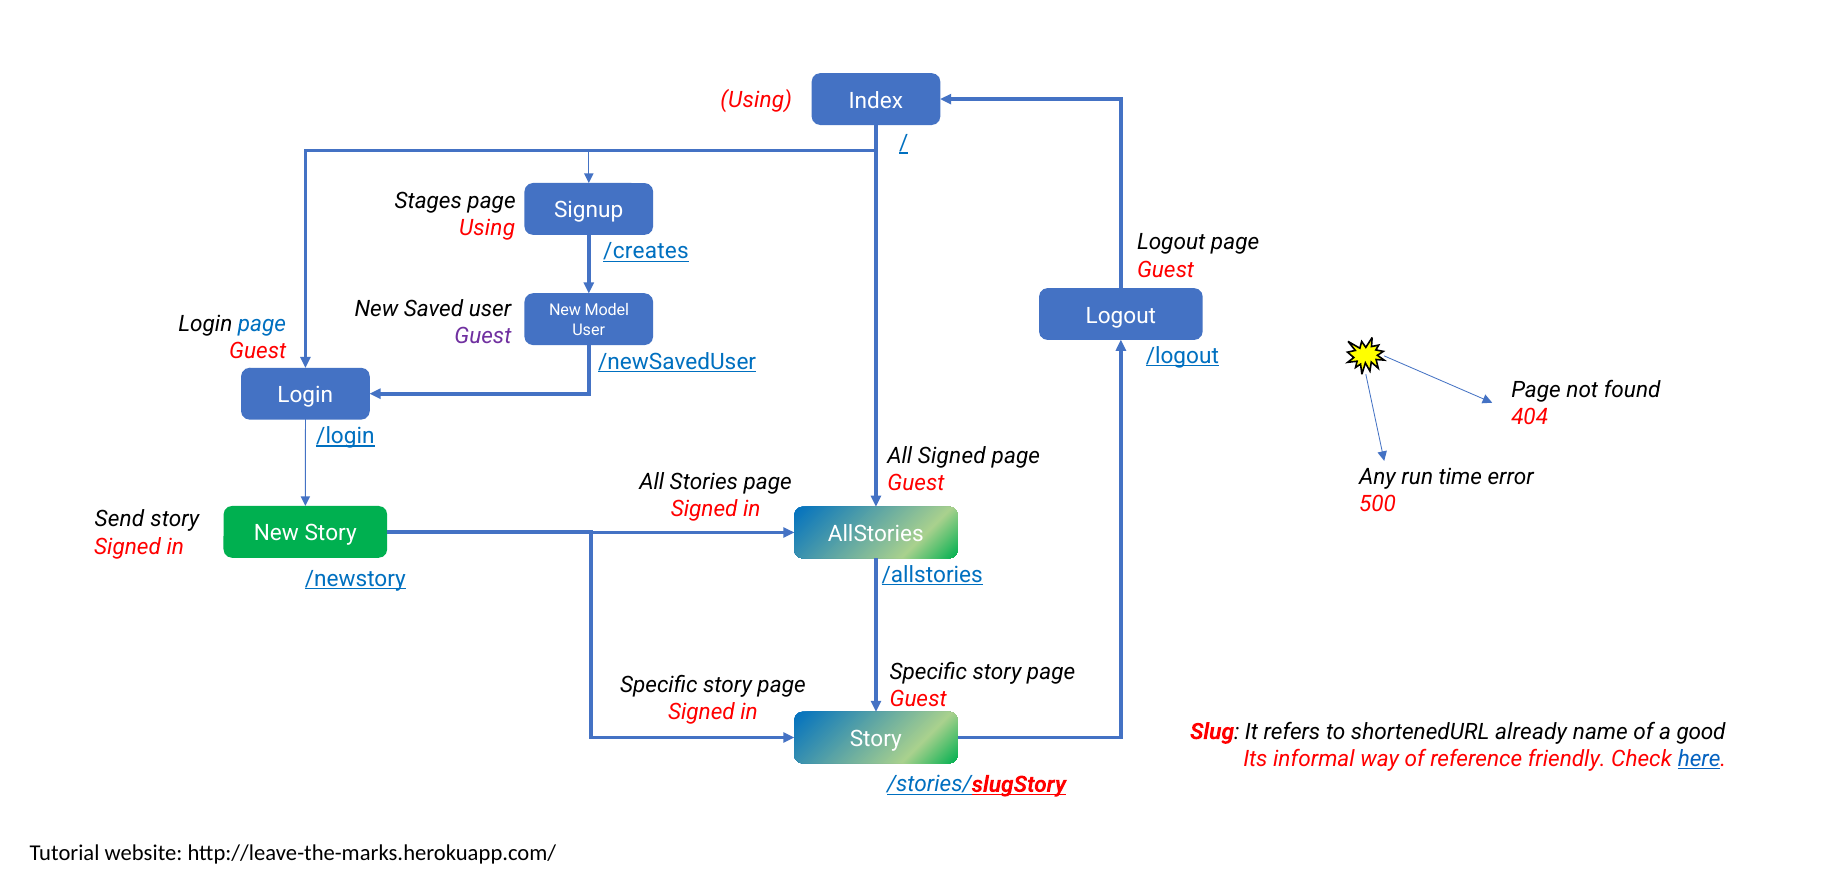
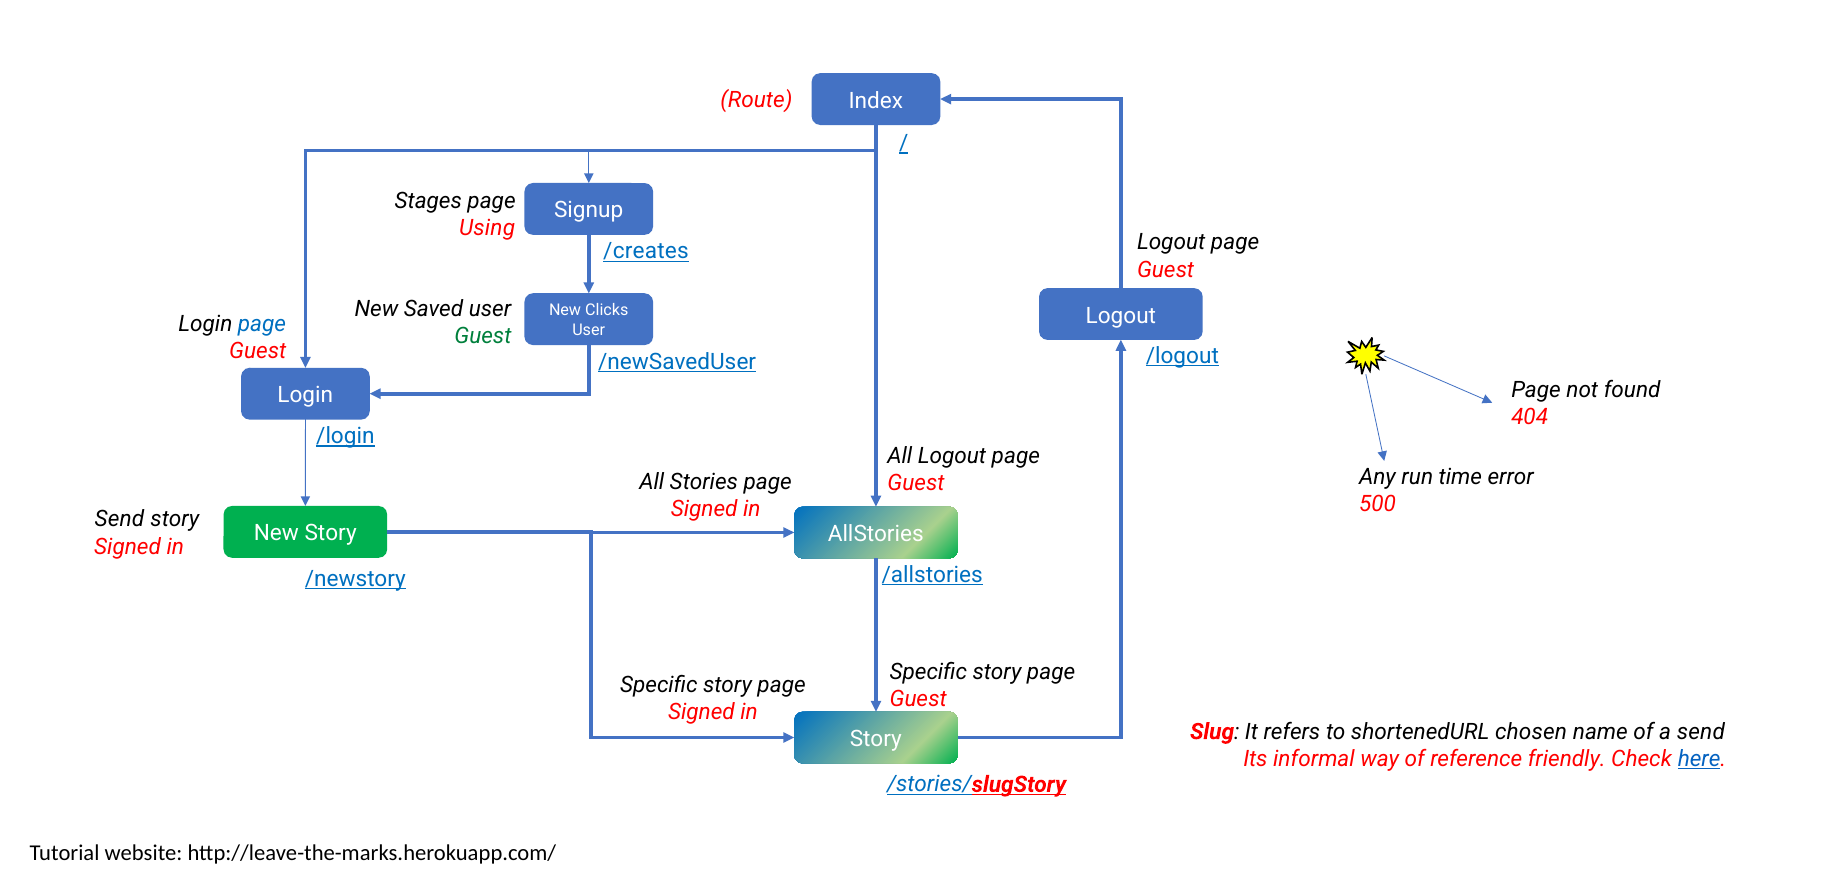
Using: Using -> Route (756, 100)
Model: Model -> Clicks (607, 310)
Guest colour: purple -> green (483, 336)
All Signed: Signed -> Logout (952, 455)
already: already -> chosen (1531, 731)
a good: good -> send (1701, 731)
